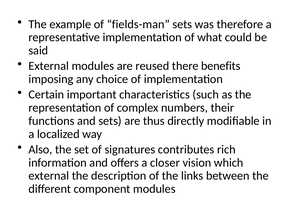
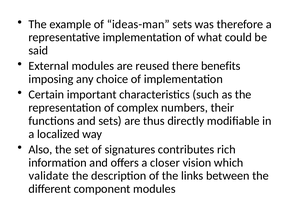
fields-man: fields-man -> ideas-man (138, 24)
external: external -> validate (49, 176)
